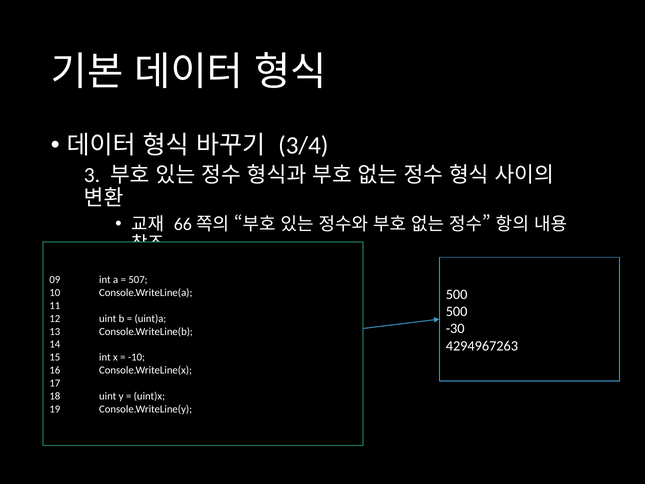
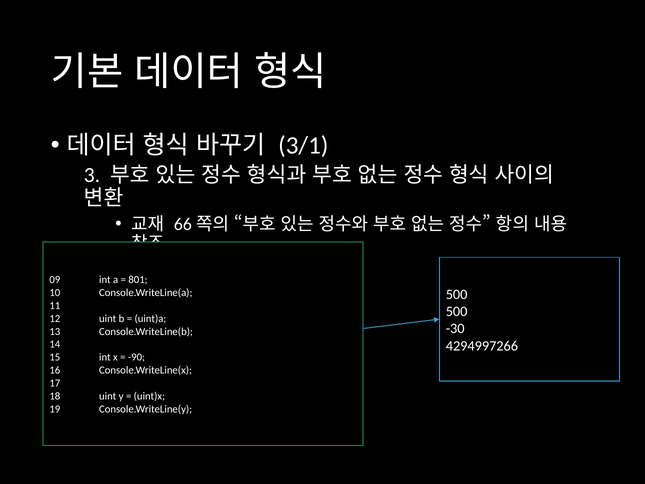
3/4: 3/4 -> 3/1 (303, 145)
507: 507 -> 801 (138, 280)
4294967263: 4294967263 -> 4294997266 (482, 346)
-10: -10 -> -90 (136, 357)
